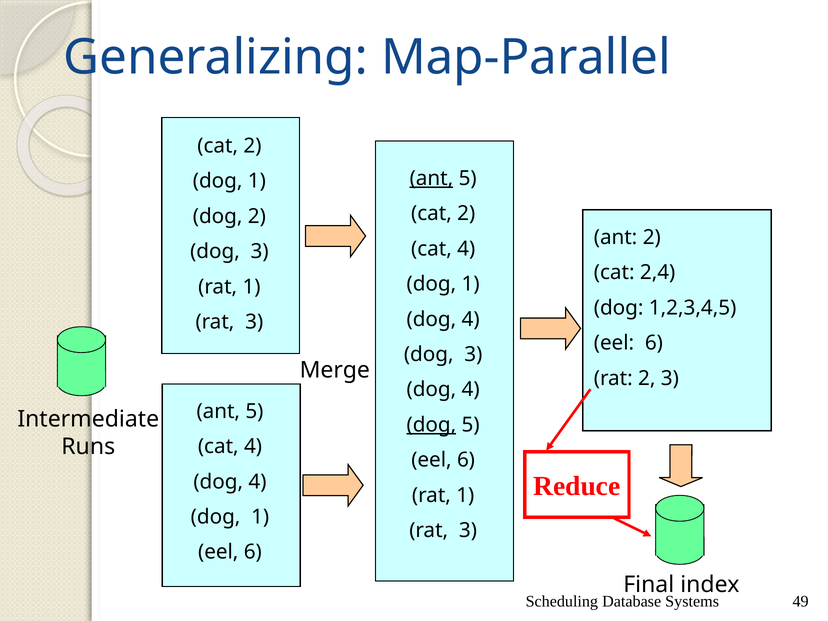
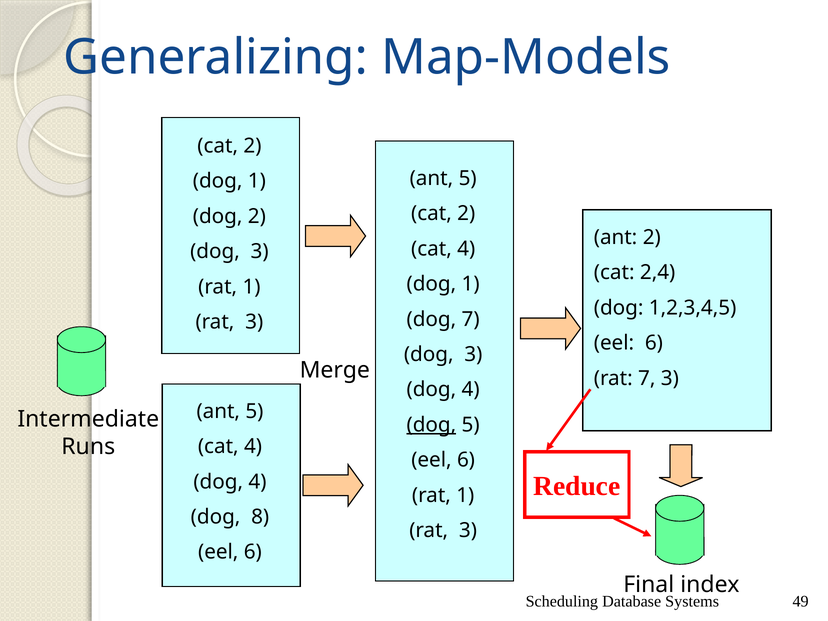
Map-Parallel: Map-Parallel -> Map-Models (526, 57)
ant underline: present -> none (431, 178)
4: 4 -> 7 (471, 319)
rat 2: 2 -> 7 (647, 378)
1: 1 -> 8 (260, 517)
